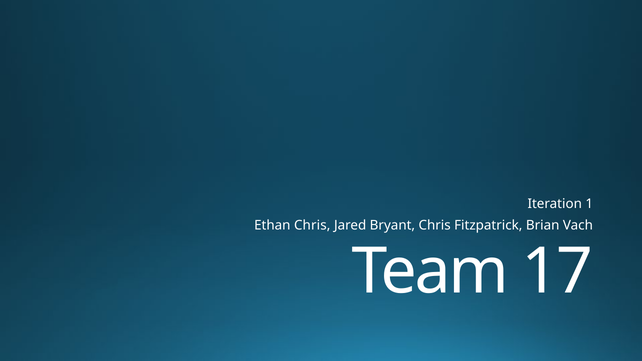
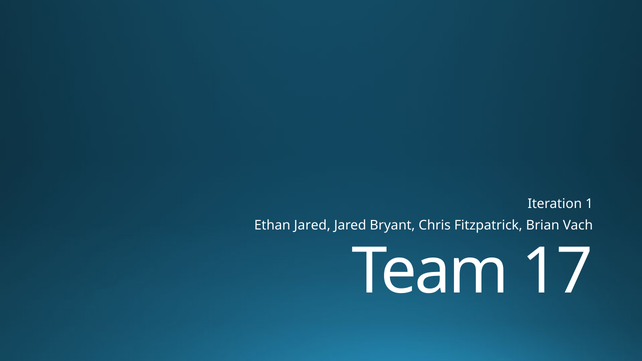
Ethan Chris: Chris -> Jared (312, 225)
